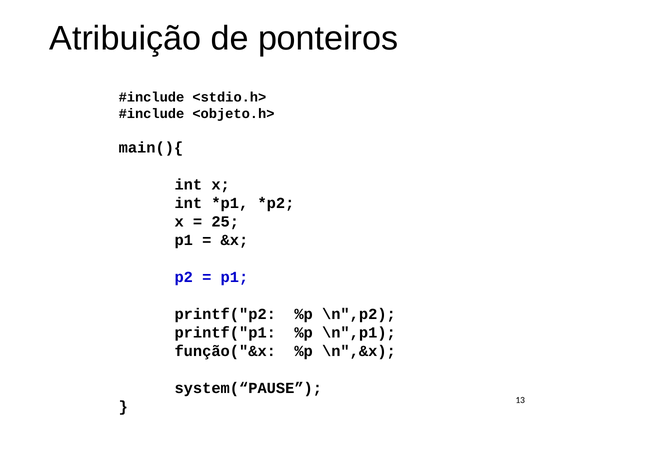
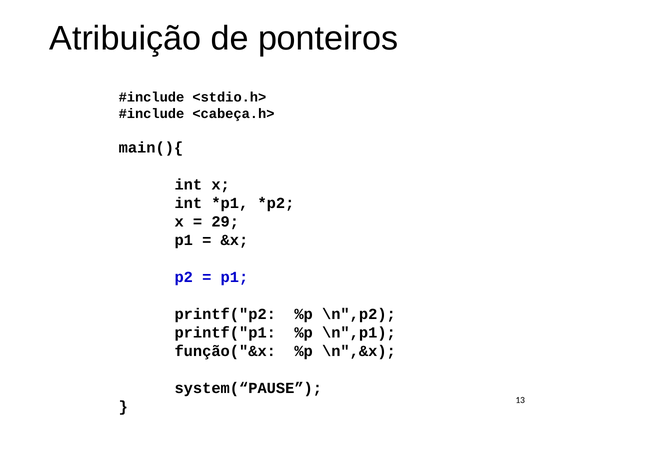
<objeto.h>: <objeto.h> -> <cabeça.h> (233, 114)
25: 25 -> 29 (225, 222)
